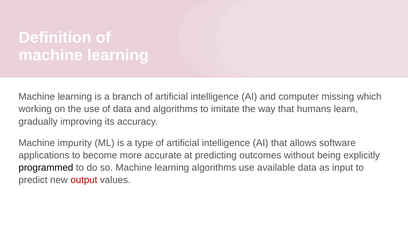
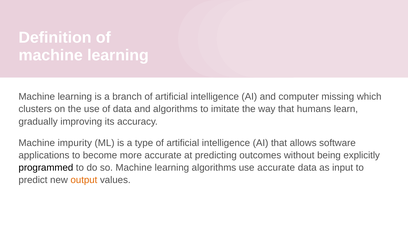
working: working -> clusters (35, 109)
use available: available -> accurate (276, 168)
output colour: red -> orange (84, 181)
